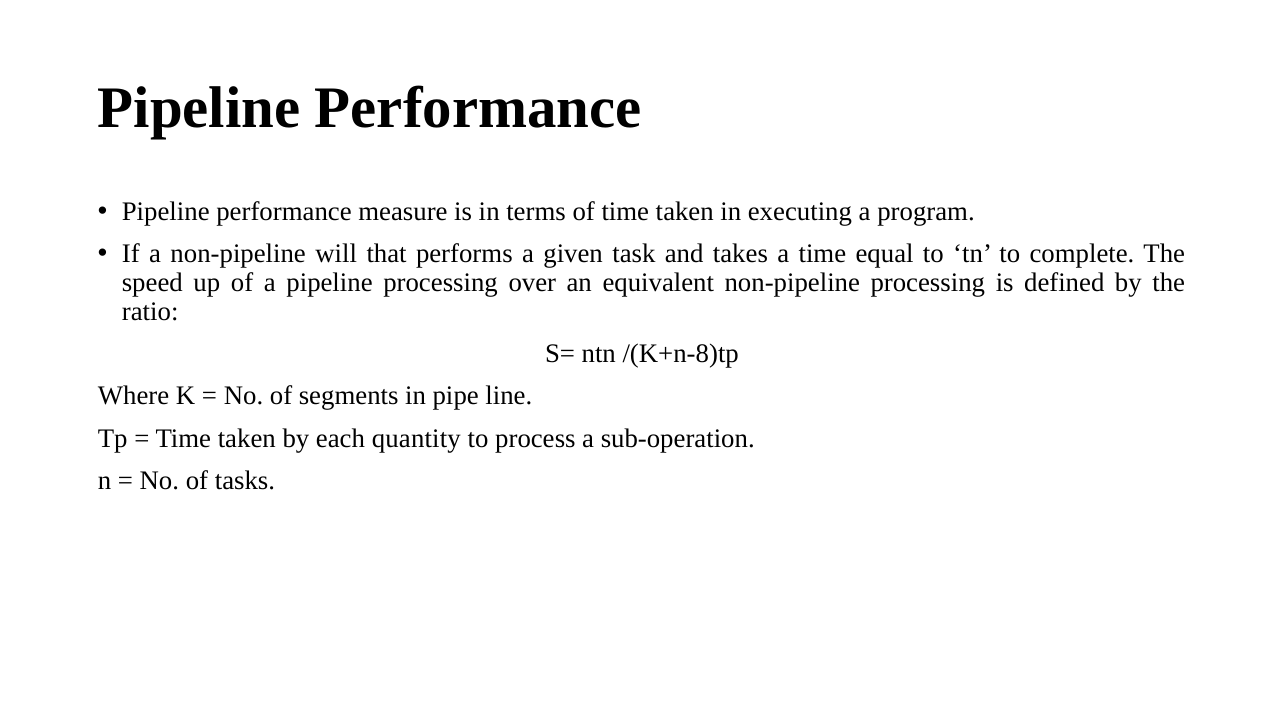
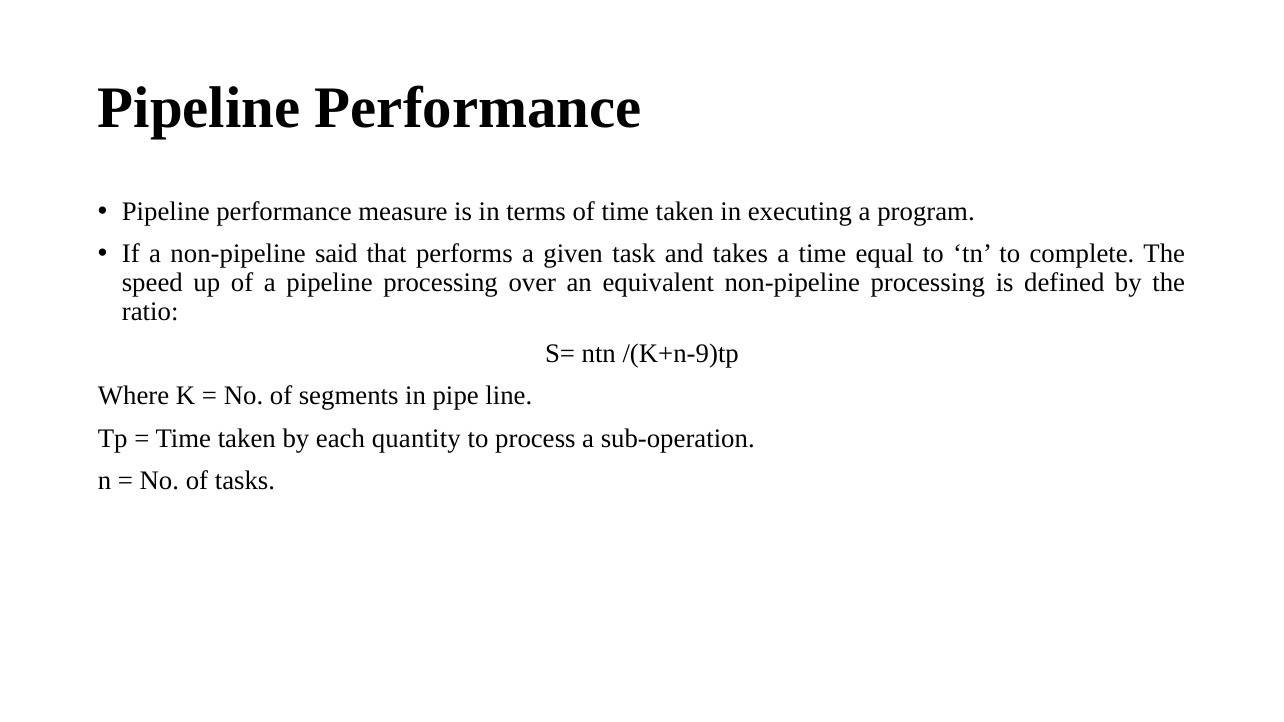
will: will -> said (336, 254)
/(K+n-8)tp: /(K+n-8)tp -> /(K+n-9)tp (681, 354)
